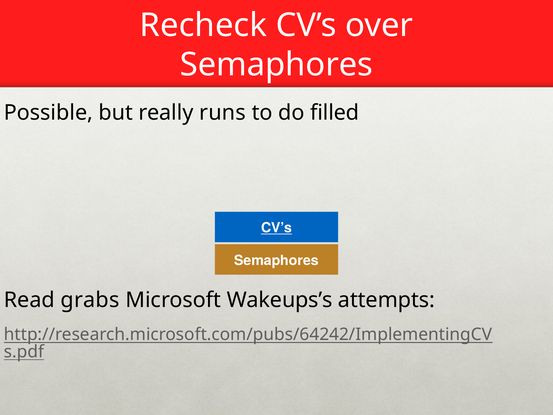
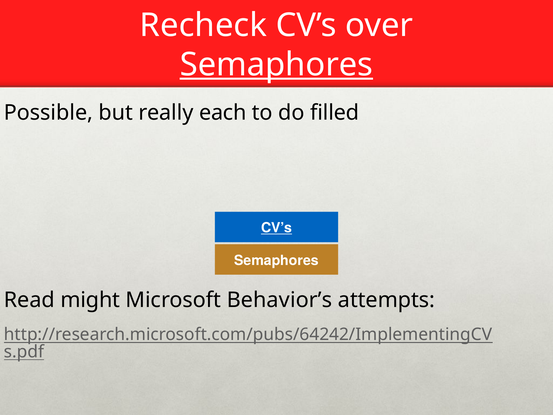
Semaphores underline: none -> present (276, 65)
runs: runs -> each (223, 113)
grabs: grabs -> might (90, 300)
Wakeups’s: Wakeups’s -> Behavior’s (279, 300)
